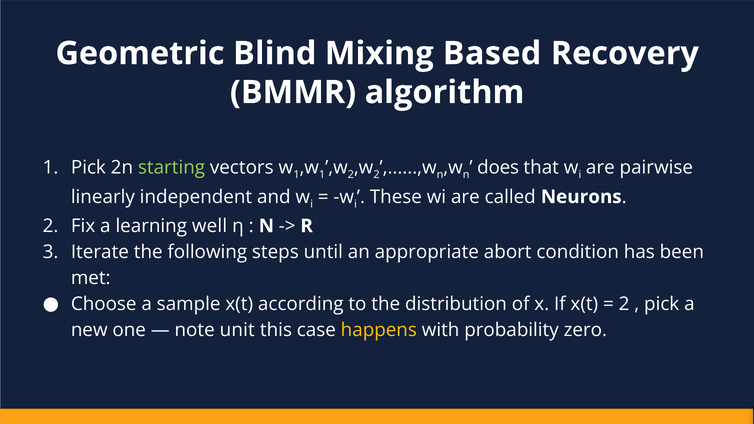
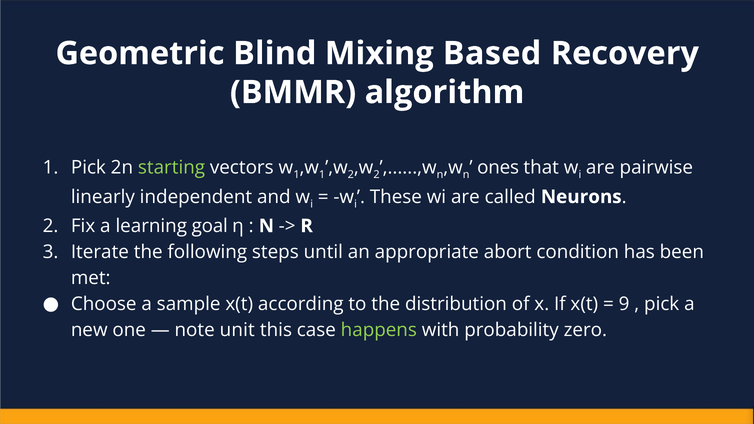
does: does -> ones (498, 167)
well: well -> goal (210, 226)
2: 2 -> 9 (624, 304)
happens colour: yellow -> light green (379, 330)
